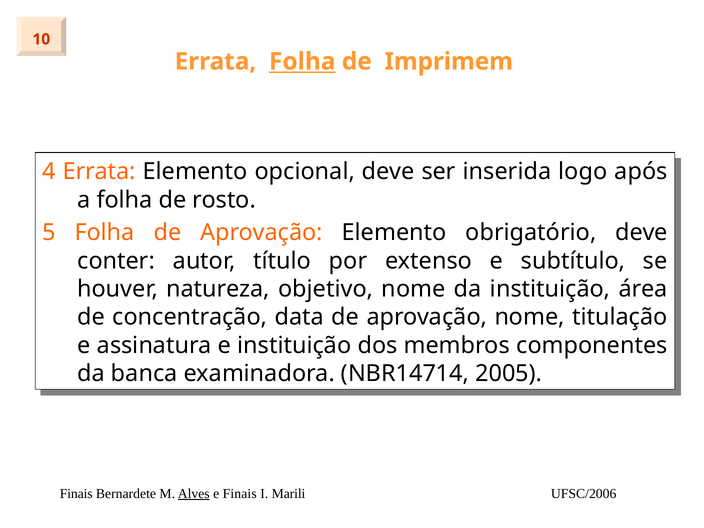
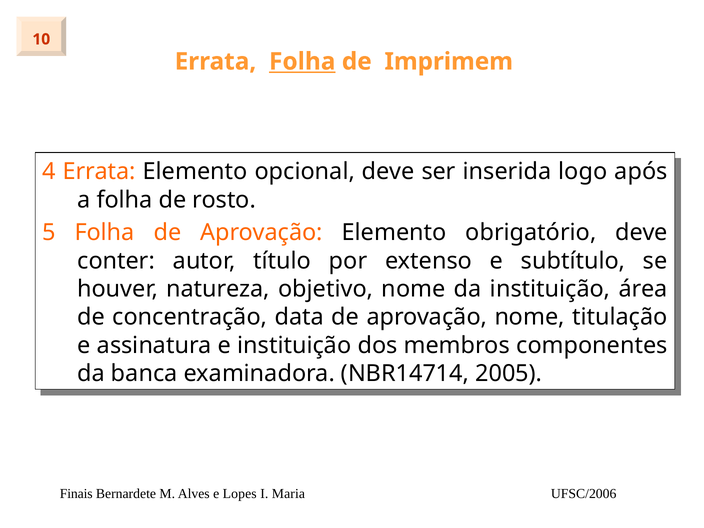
Alves underline: present -> none (194, 494)
e Finais: Finais -> Lopes (240, 494)
Marili: Marili -> Maria (288, 494)
